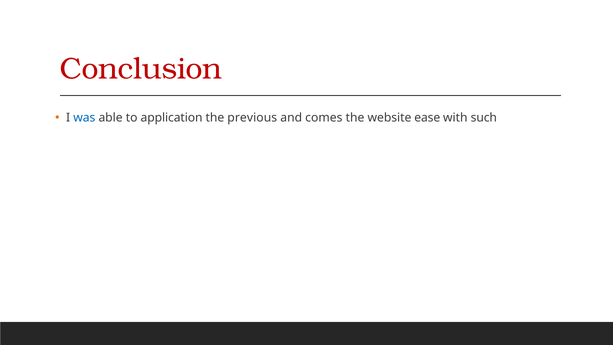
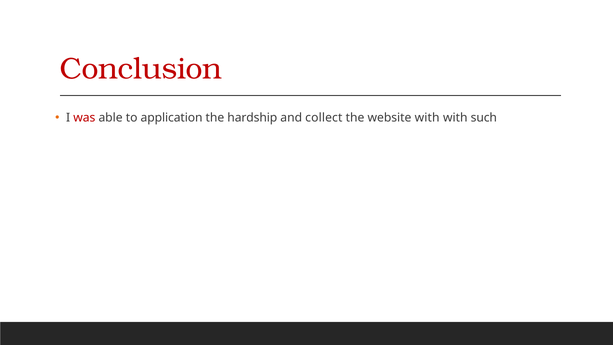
was colour: blue -> red (84, 118)
previous: previous -> hardship (252, 118)
comes: comes -> collect (324, 118)
website ease: ease -> with (427, 118)
